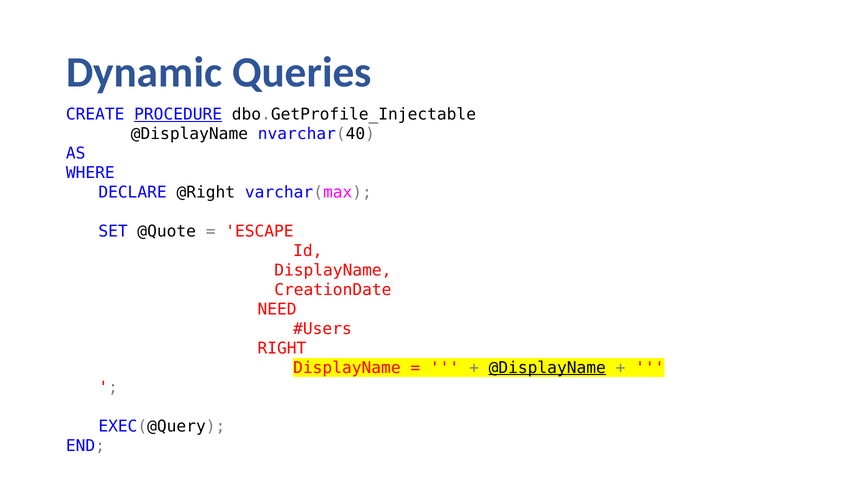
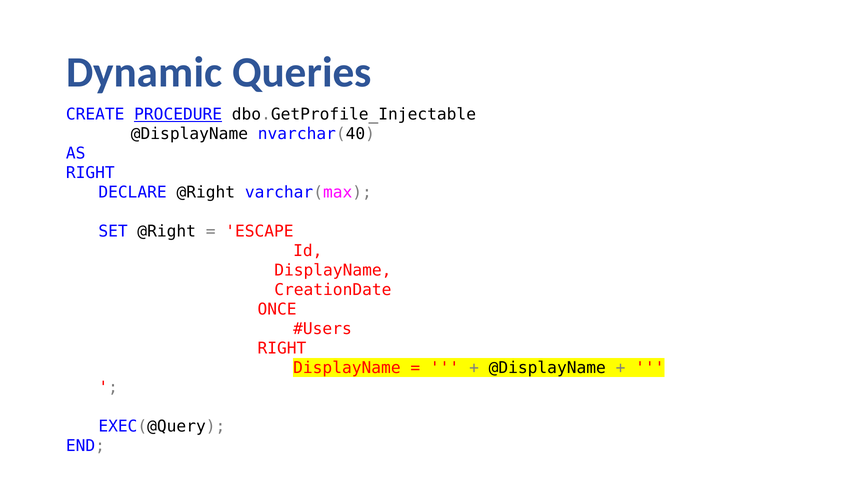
WHERE: WHERE -> RIGHT (90, 173)
SET @Quote: @Quote -> @Right (167, 231)
NEED: NEED -> ONCE (277, 309)
@DisplayName underline: present -> none (547, 368)
